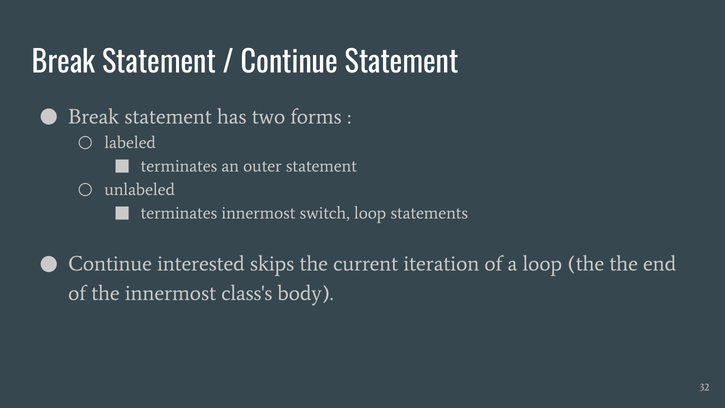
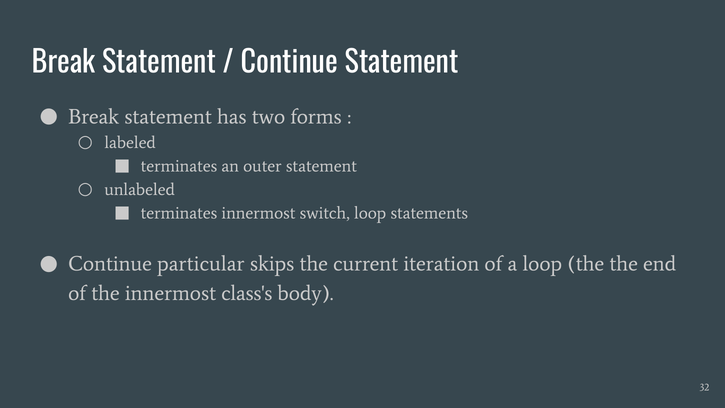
interested: interested -> particular (201, 264)
